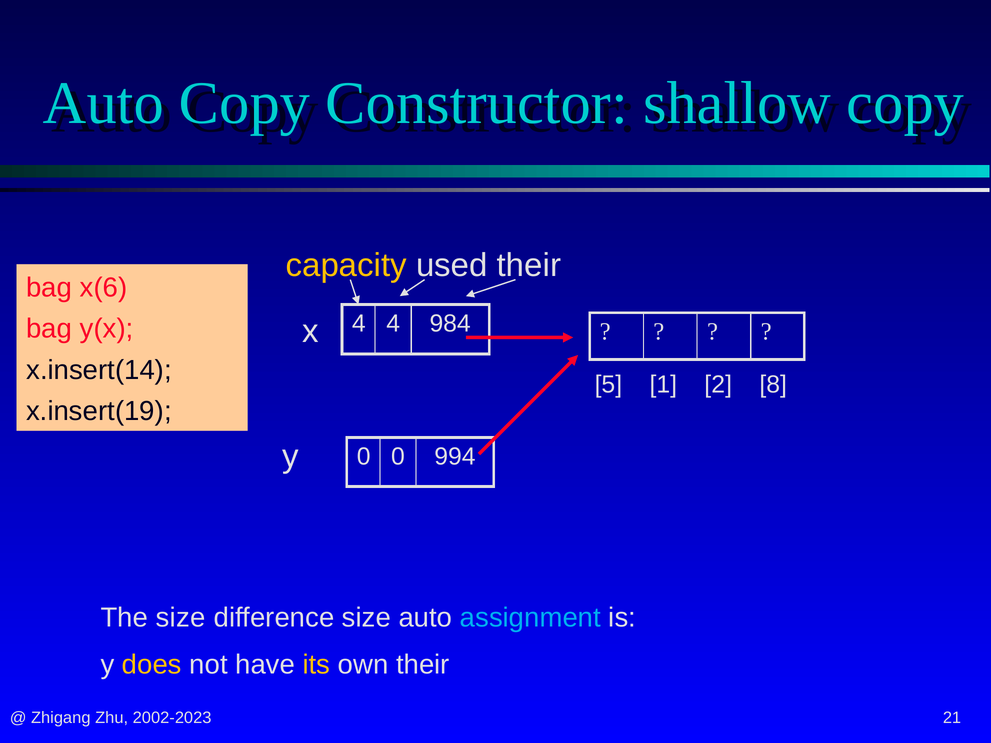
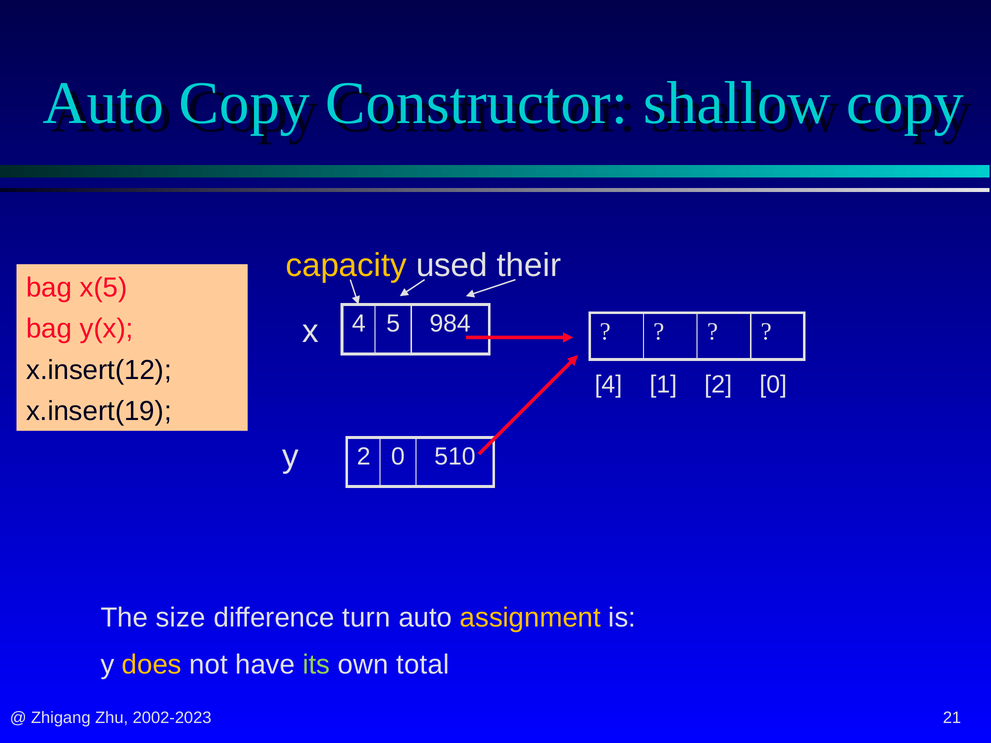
x(6: x(6 -> x(5 (104, 288)
4 4: 4 -> 5 (393, 324)
x.insert(14: x.insert(14 -> x.insert(12 (99, 370)
5: 5 -> 4 (608, 385)
1 2 8: 8 -> 0 (773, 385)
y 0: 0 -> 2 (364, 457)
994: 994 -> 510 (455, 457)
difference size: size -> turn (366, 618)
assignment colour: light blue -> yellow (530, 618)
its colour: yellow -> light green (316, 665)
own their: their -> total (423, 665)
